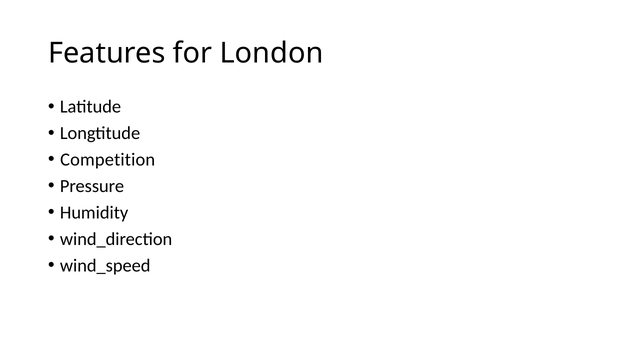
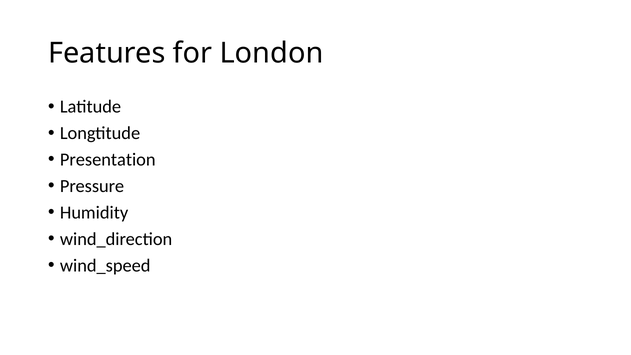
Competition: Competition -> Presentation (108, 160)
